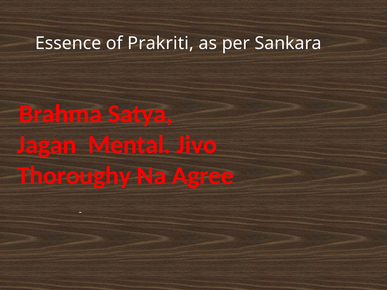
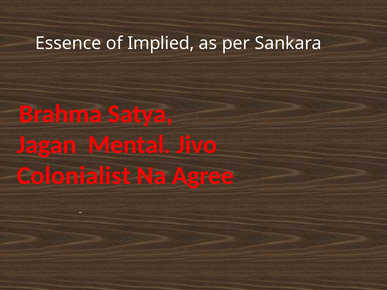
Prakriti: Prakriti -> Implied (161, 43)
Thoroughy: Thoroughy -> Colonialist (74, 176)
